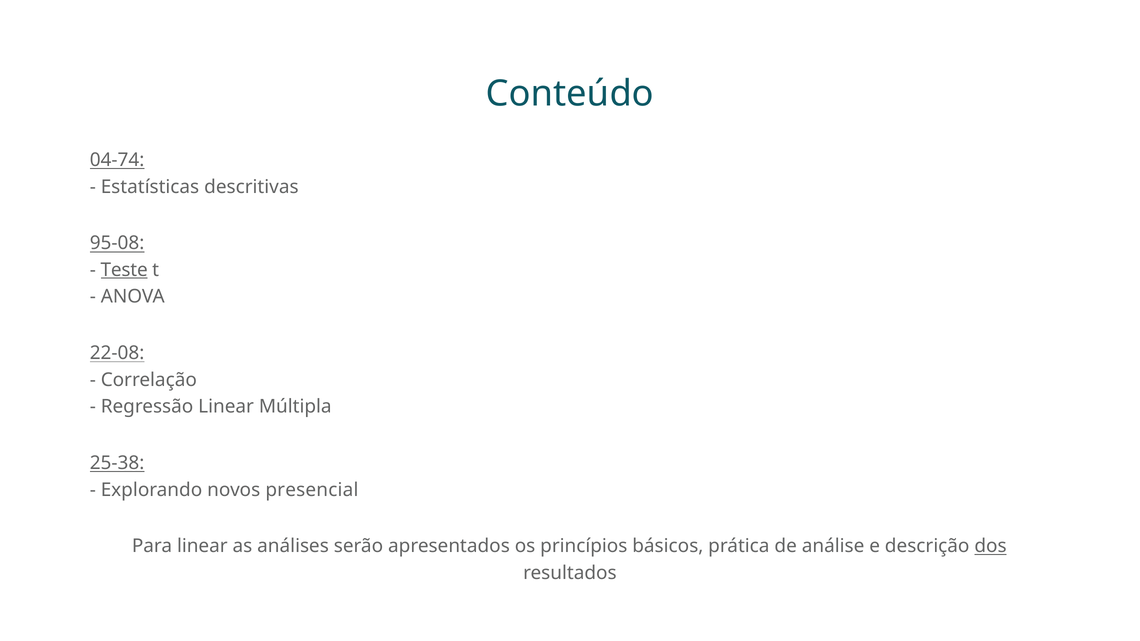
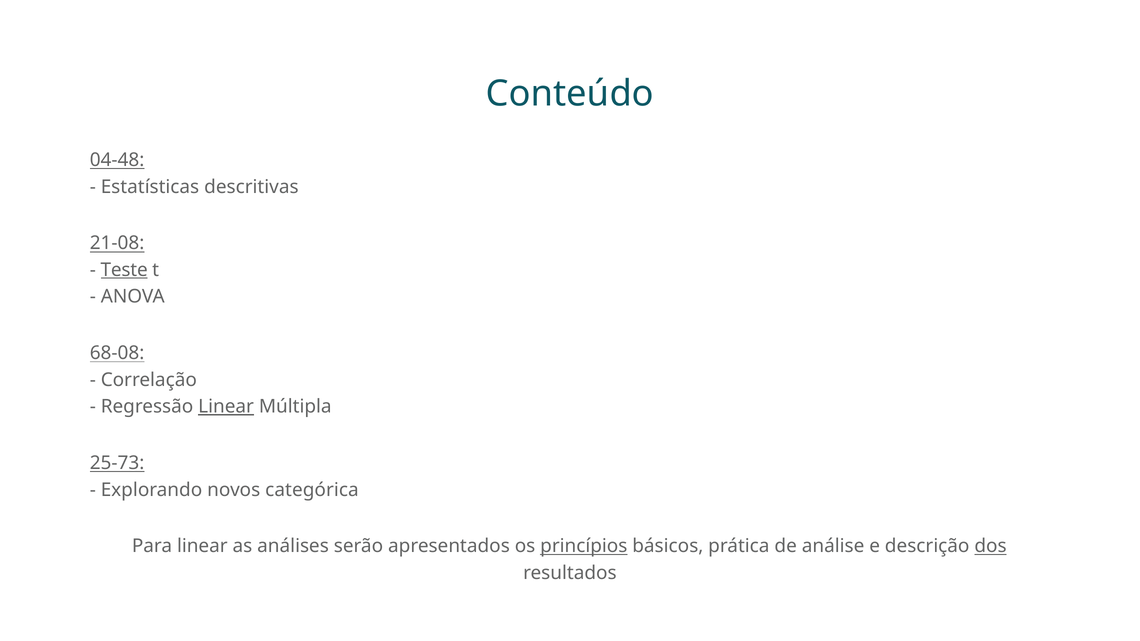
04-74: 04-74 -> 04-48 (117, 160)
95-08: 95-08 -> 21-08 (117, 243)
22-08: 22-08 -> 68-08 (117, 353)
Linear underline: none -> present (226, 407)
25-38: 25-38 -> 25-73 (117, 463)
presencial: presencial -> categórica (312, 490)
princípios underline: none -> present (584, 546)
